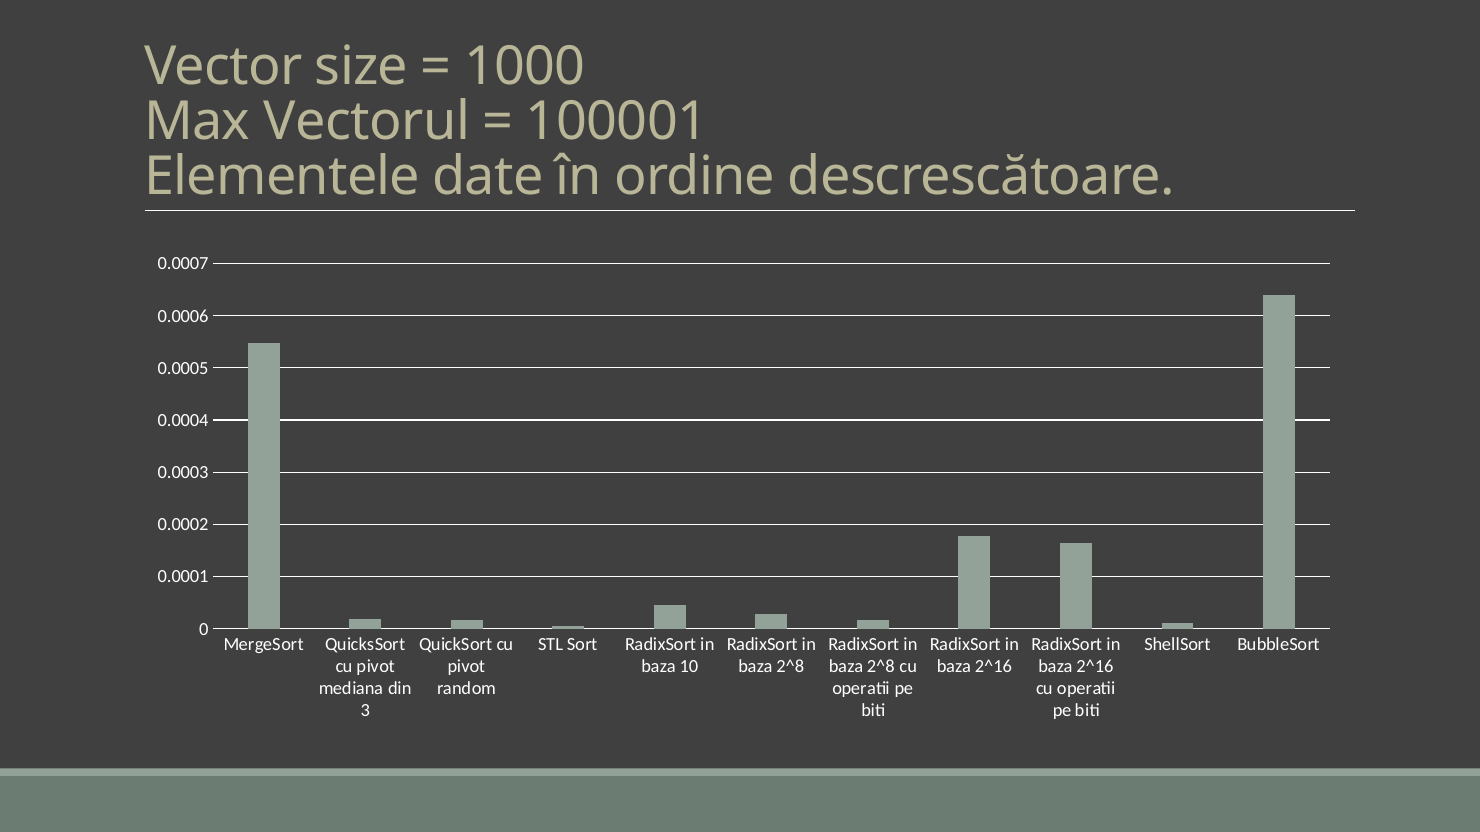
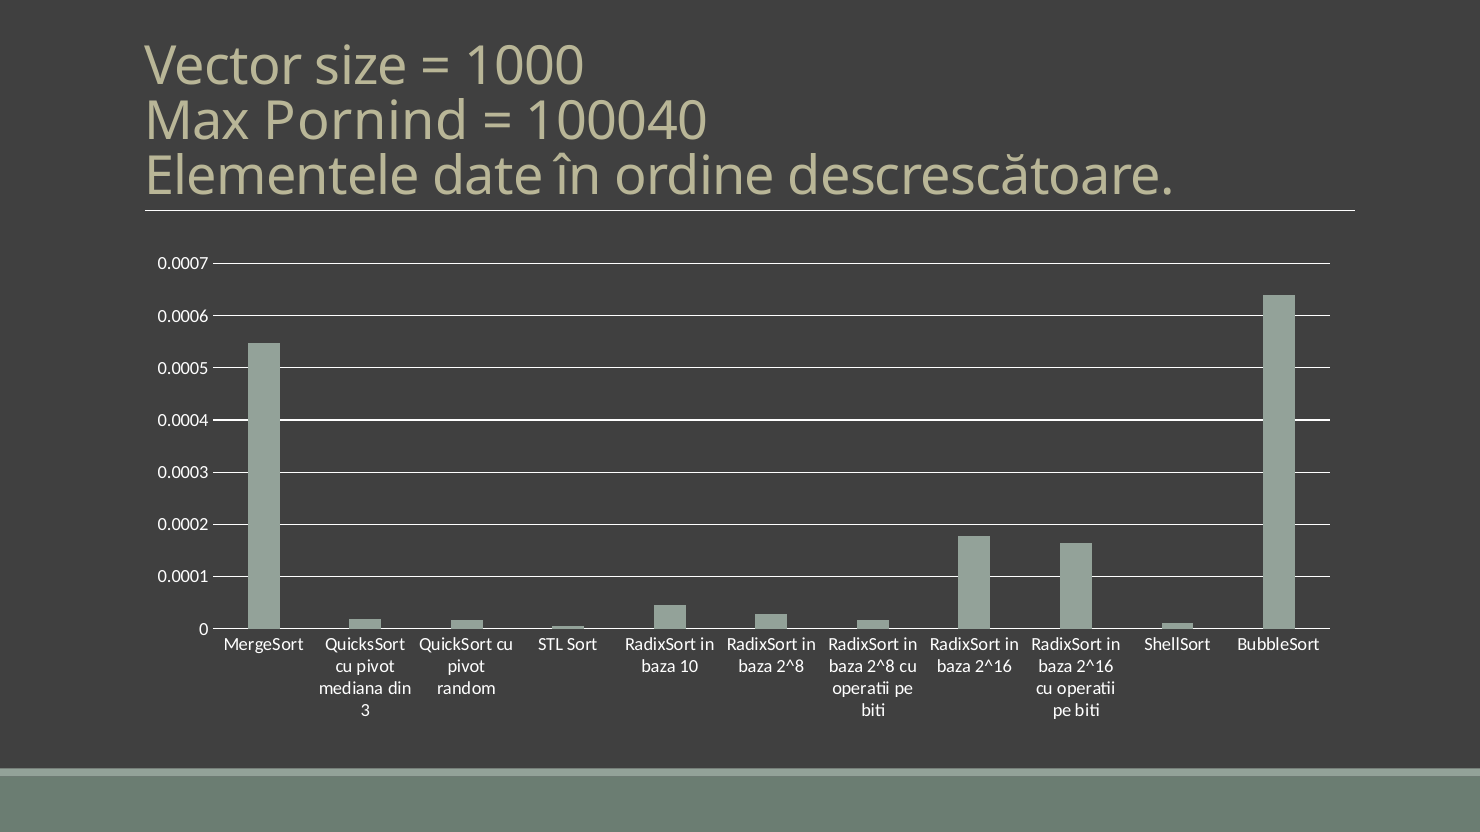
Vectorul: Vectorul -> Pornind (366, 122)
100001: 100001 -> 100040 (617, 122)
